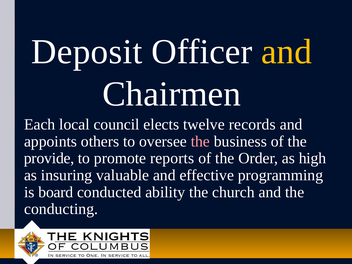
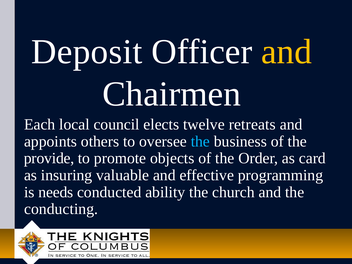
records: records -> retreats (252, 125)
the colour: pink -> light blue (200, 141)
reports: reports -> objects (172, 158)
high: high -> card (312, 158)
board: board -> needs (56, 192)
